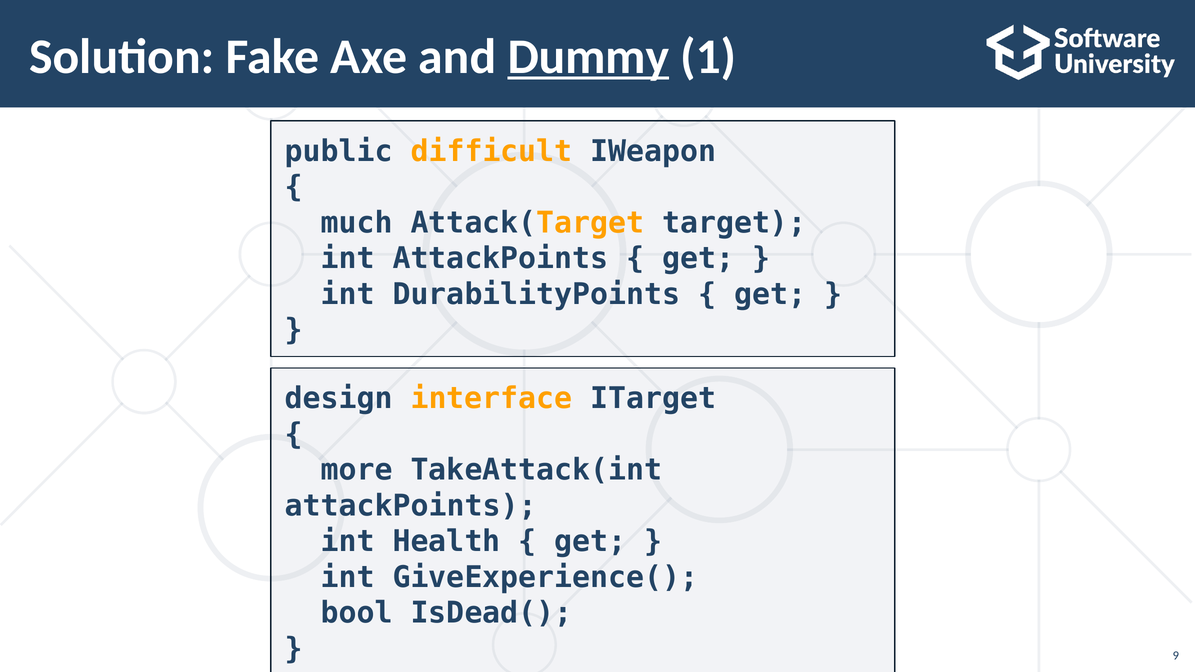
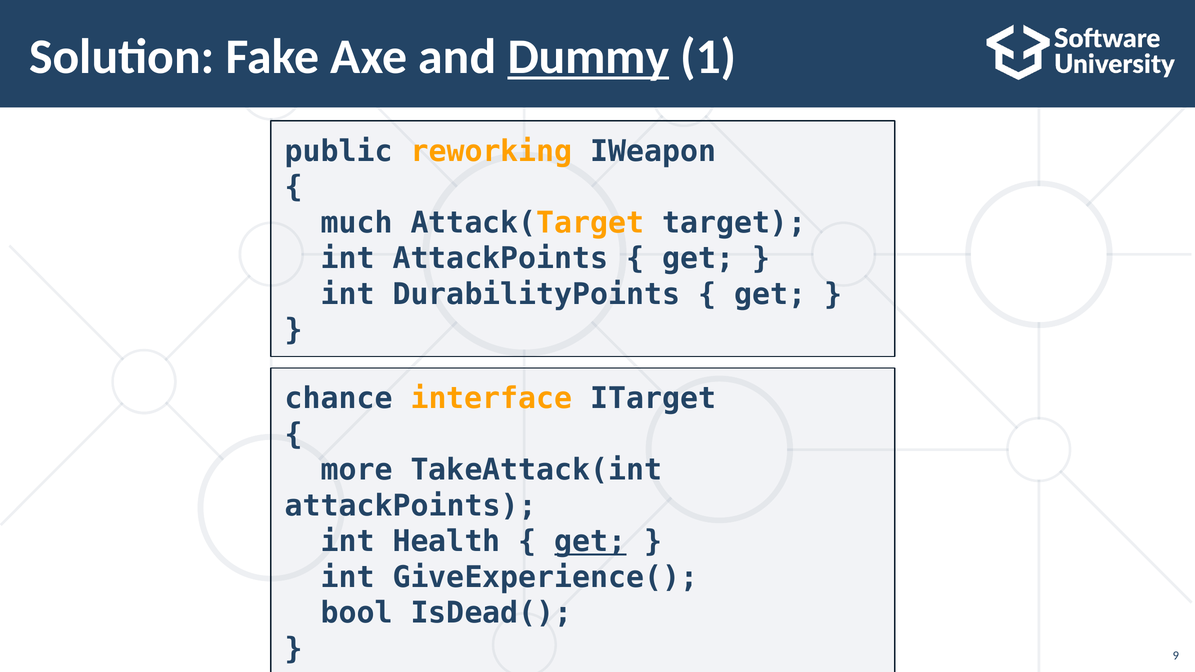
difficult: difficult -> reworking (491, 151)
design: design -> chance (339, 399)
get underline: none -> present (590, 542)
